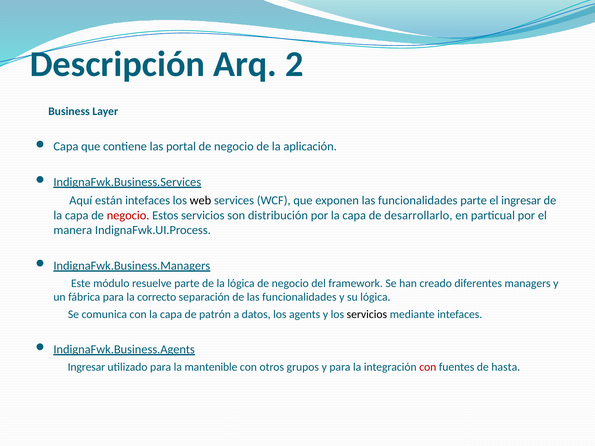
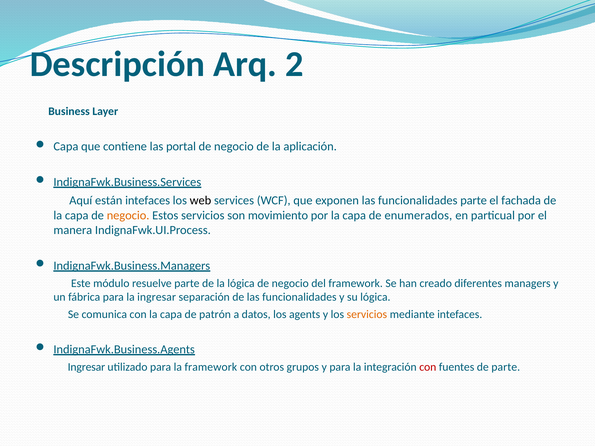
el ingresar: ingresar -> fachada (521, 201)
negocio colour: red -> orange (128, 215)
distribución: distribución -> movimiento (278, 215)
desarrollarlo: desarrollarlo -> enumerados (418, 215)
la correcto: correcto -> ingresar (157, 297)
servicios colour: black -> orange (367, 315)
la mantenible: mantenible -> framework (211, 367)
de hasta: hasta -> parte (506, 367)
